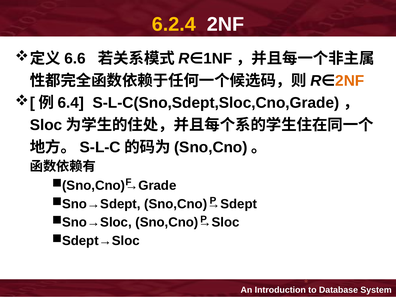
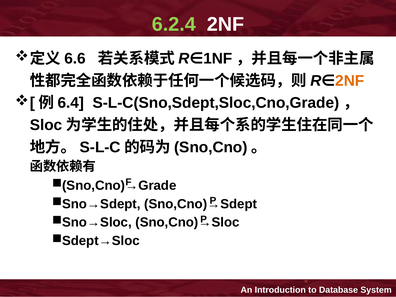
6.2.4 colour: yellow -> light green (174, 24)
